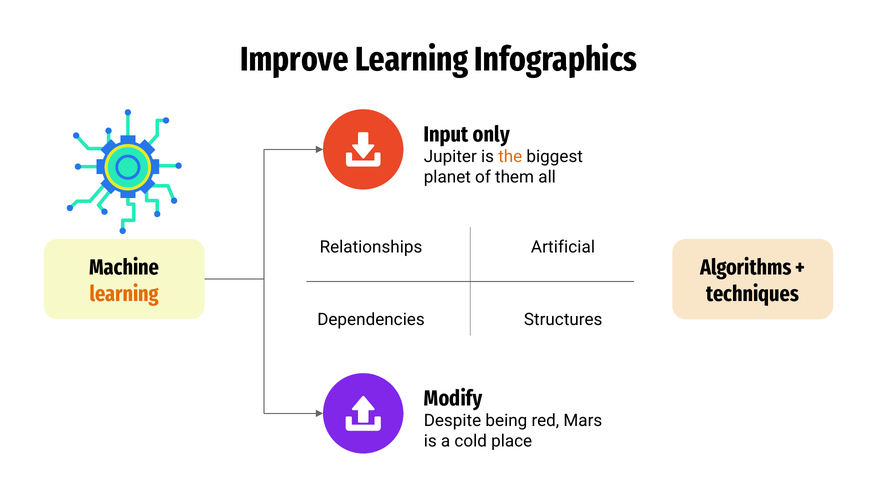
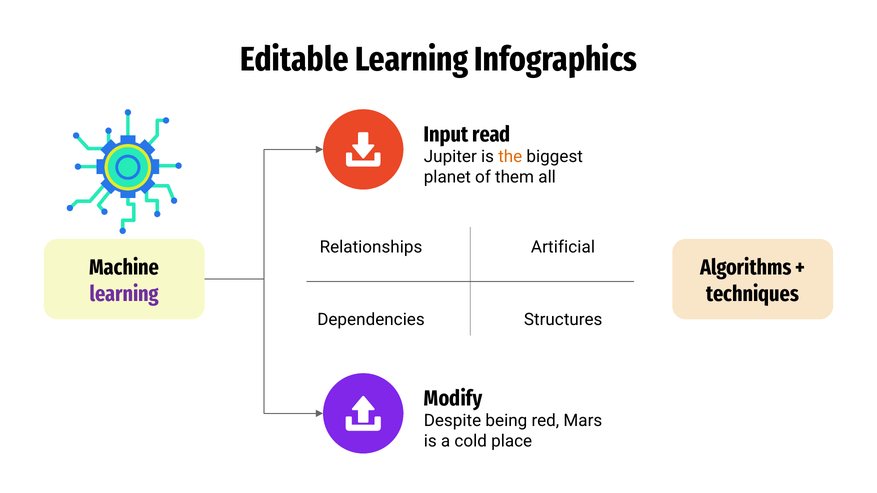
Improve: Improve -> Editable (294, 60)
only: only -> read (491, 135)
learning colour: orange -> purple (124, 294)
